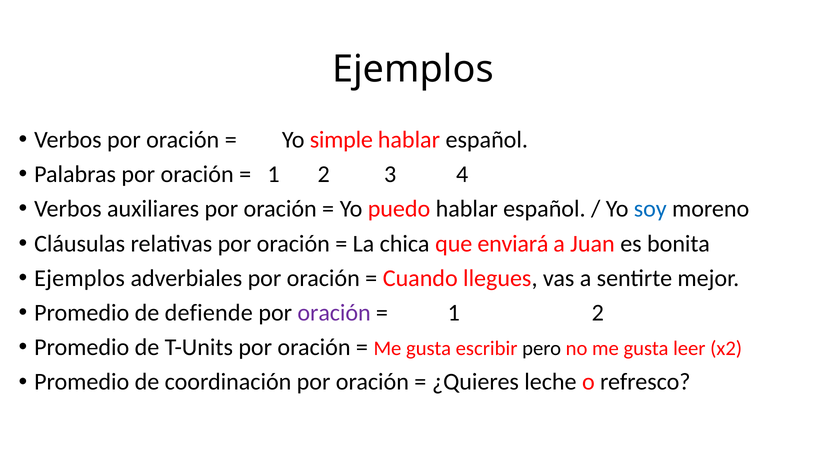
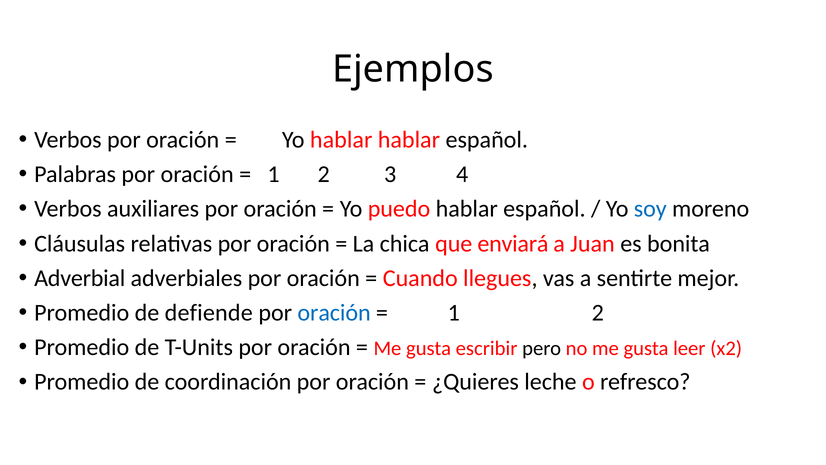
Yo simple: simple -> hablar (341, 140)
Ejemplos: Ejemplos -> Adverbial (80, 278)
oración colour: purple -> blue (334, 313)
